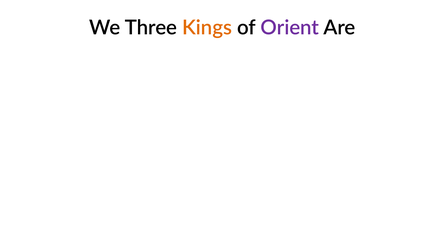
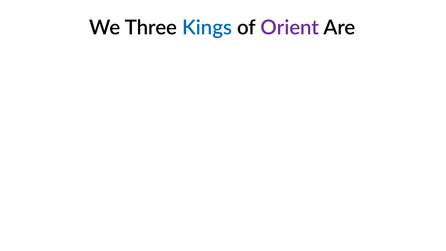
Kings colour: orange -> blue (207, 28)
